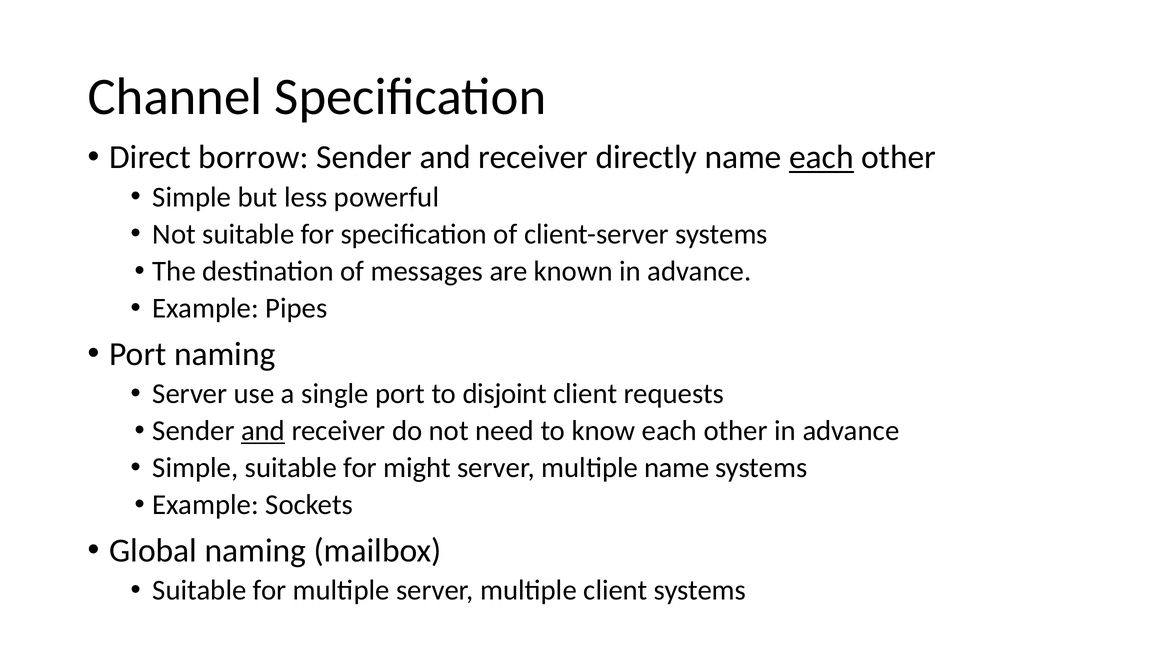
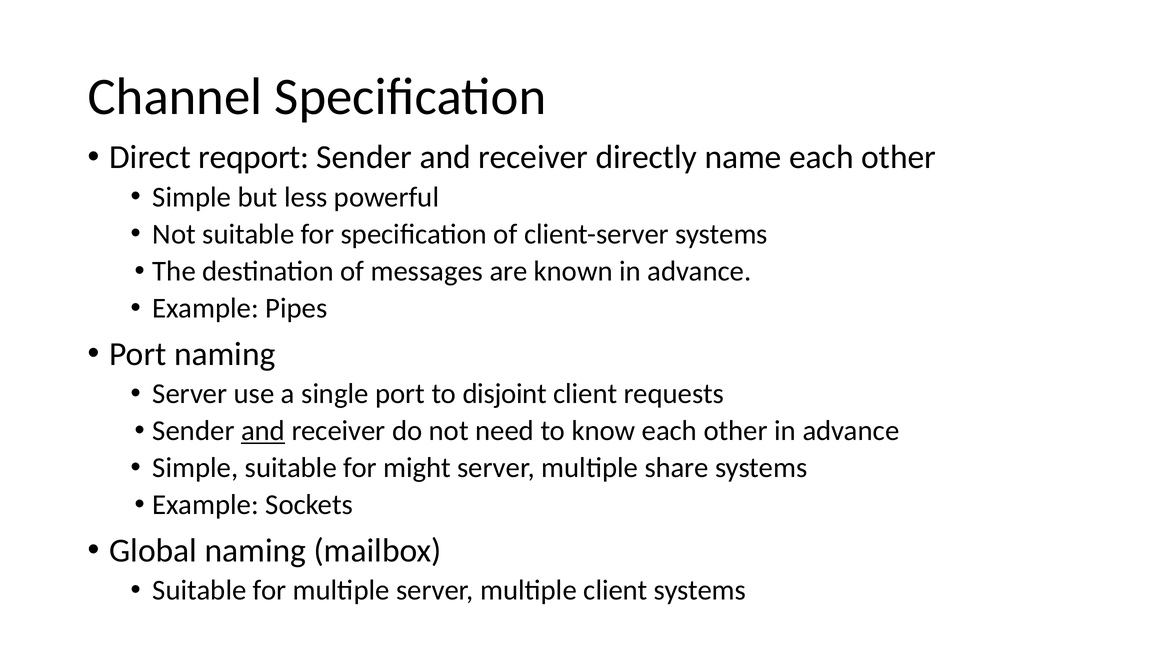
borrow: borrow -> reqport (254, 157)
each underline: present -> none (822, 157)
multiple name: name -> share (677, 467)
